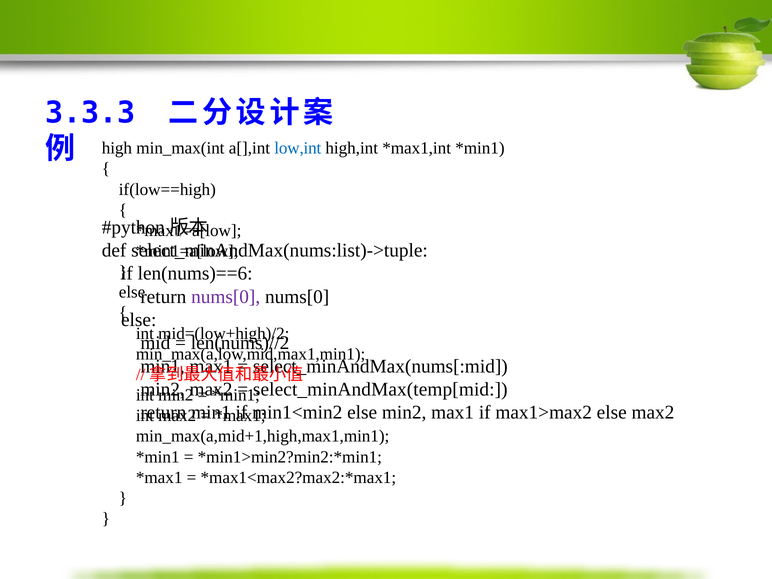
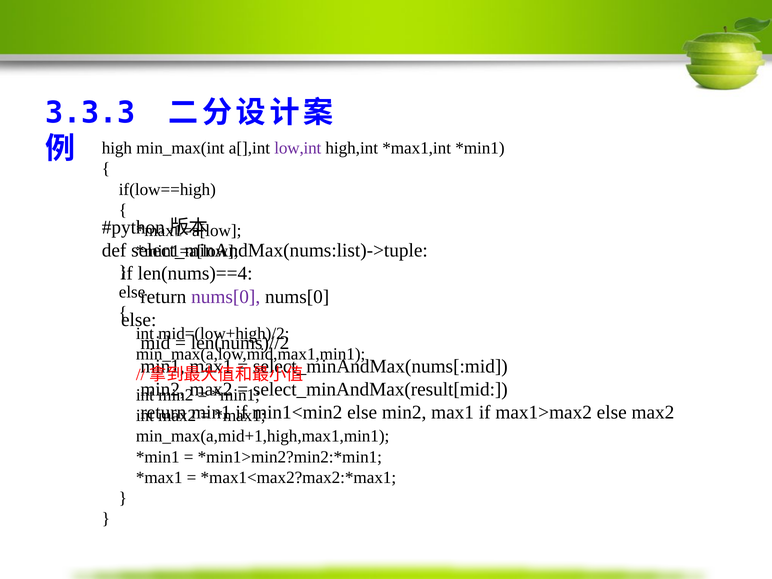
low,int colour: blue -> purple (298, 148)
len(nums)==6: len(nums)==6 -> len(nums)==4 (195, 273)
select_minAndMax(temp[mid: select_minAndMax(temp[mid -> select_minAndMax(result[mid (380, 389)
